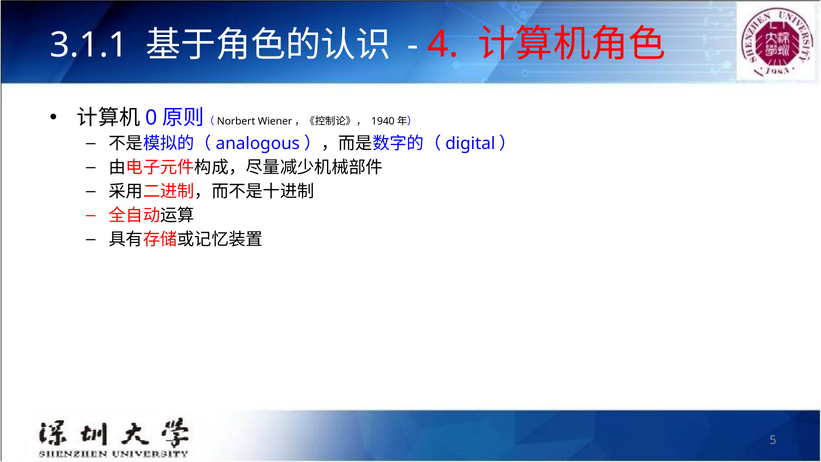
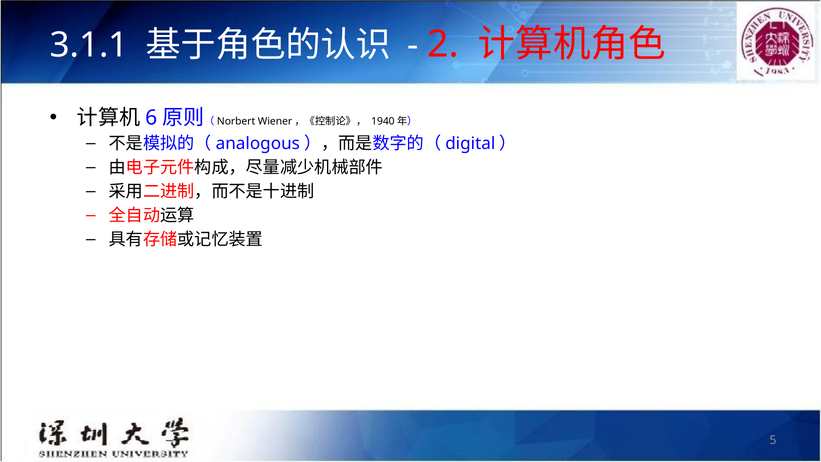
4: 4 -> 2 (443, 44)
0: 0 -> 6 (151, 118)
